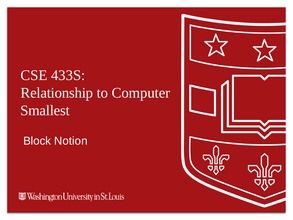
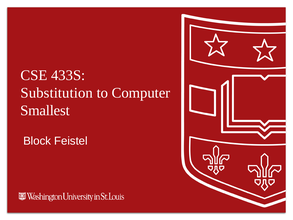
Relationship: Relationship -> Substitution (57, 93)
Notion: Notion -> Feistel (71, 141)
